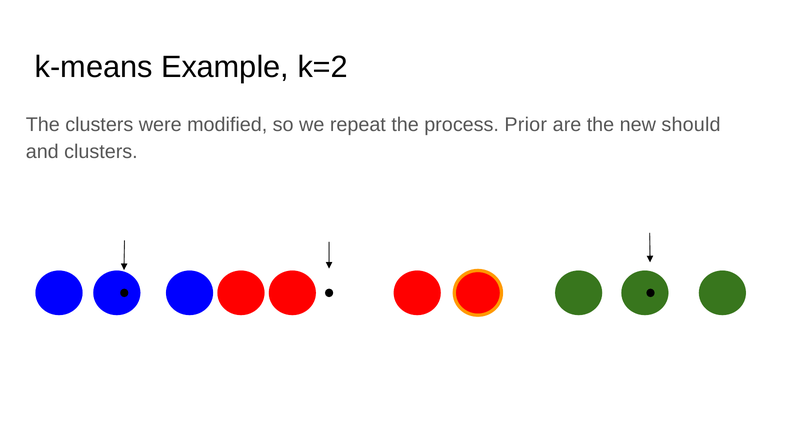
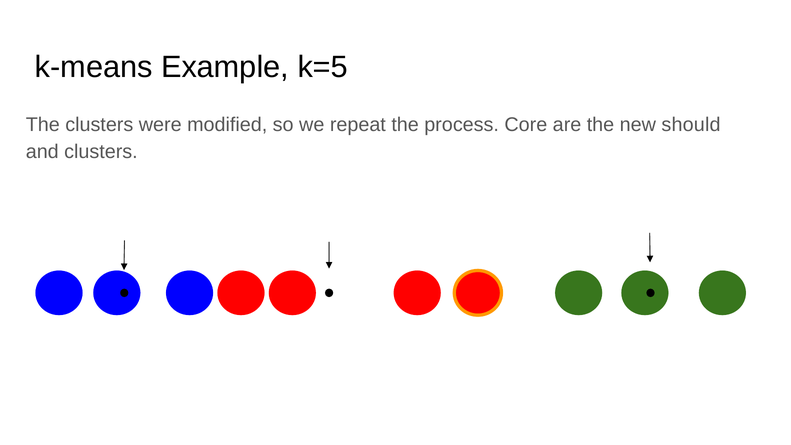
k=2: k=2 -> k=5 (323, 67)
Prior: Prior -> Core (526, 124)
